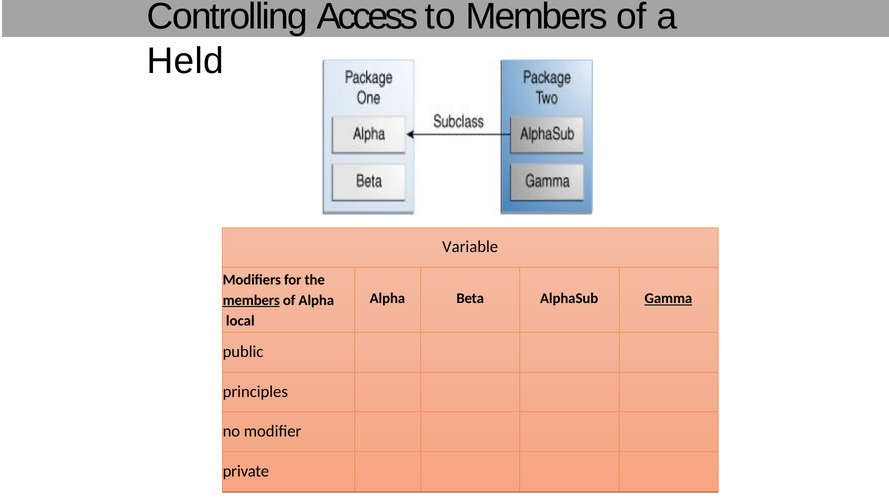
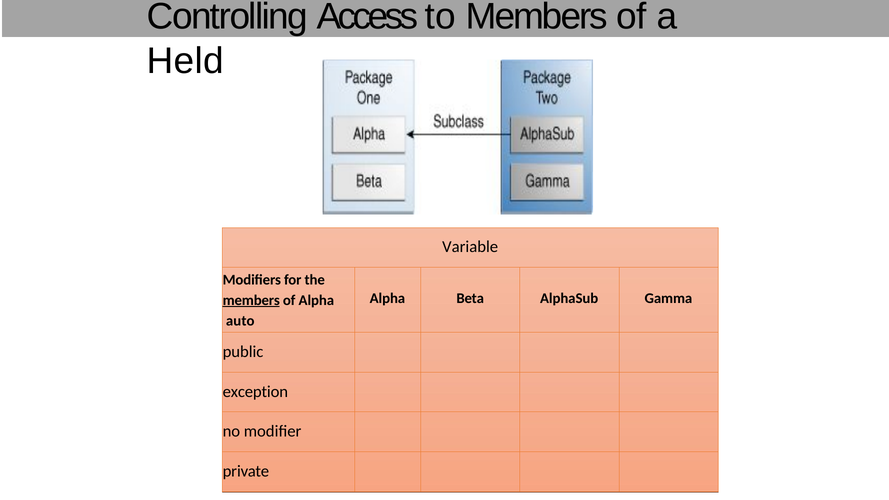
Gamma underline: present -> none (668, 299)
local: local -> auto (240, 321)
principles: principles -> exception (255, 392)
